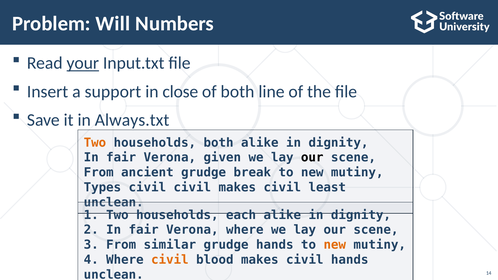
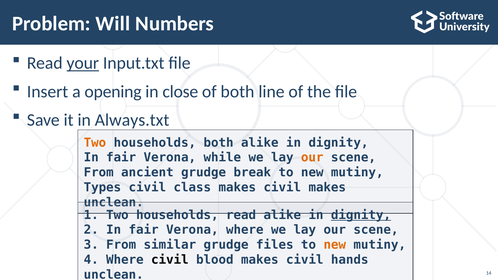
support: support -> opening (113, 92)
given: given -> while (222, 158)
our colour: black -> orange (312, 158)
civil civil: civil -> class (192, 188)
civil least: least -> makes (327, 188)
households each: each -> read (241, 215)
dignity underline: none -> present (361, 215)
grudge hands: hands -> files (275, 245)
civil colour: orange -> black (170, 260)
